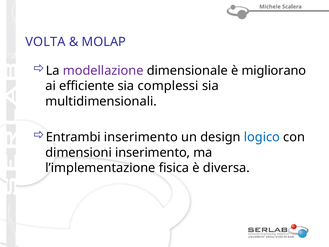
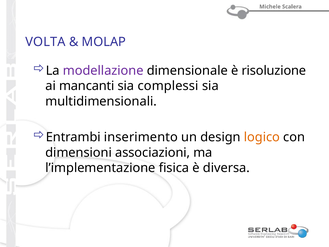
migliorano: migliorano -> risoluzione (274, 71)
efficiente: efficiente -> mancanti (87, 86)
logico colour: blue -> orange (262, 137)
dimensioni inserimento: inserimento -> associazioni (153, 152)
